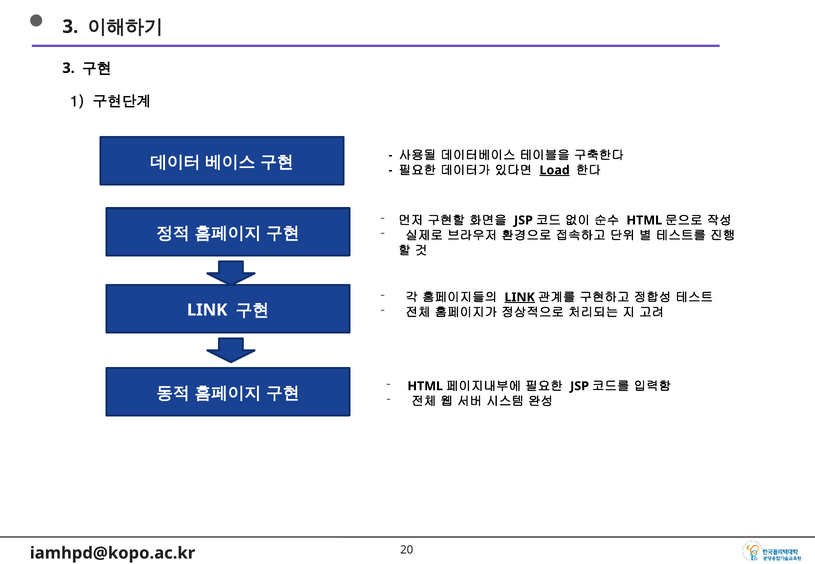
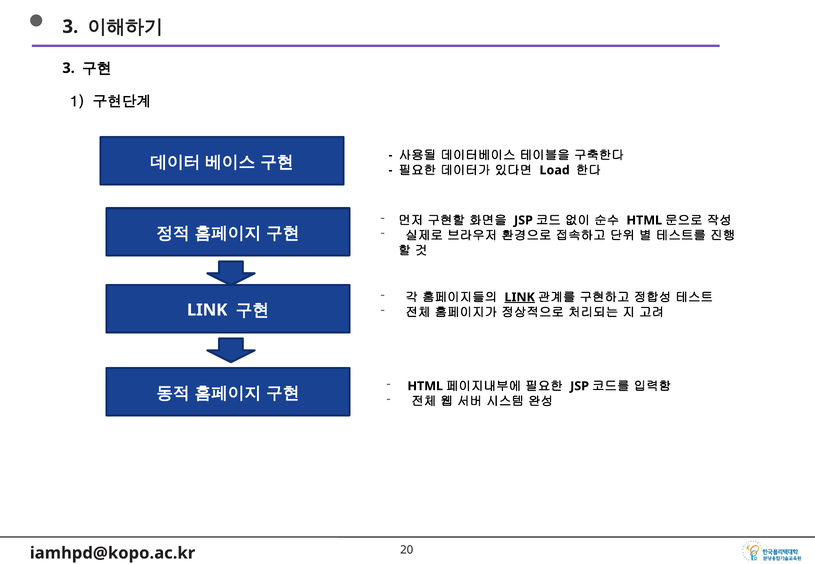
Load underline: present -> none (555, 170)
